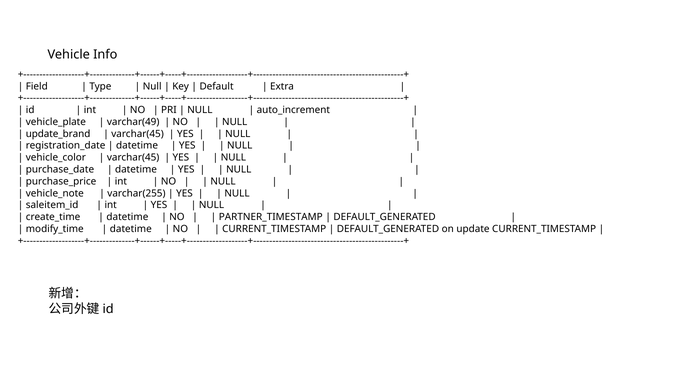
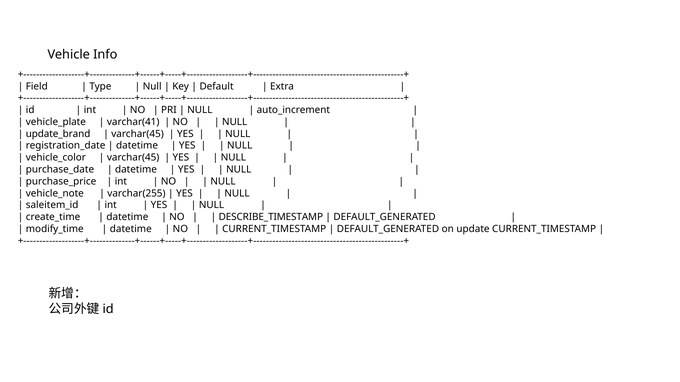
varchar(49: varchar(49 -> varchar(41 (133, 122)
PARTNER_TIMESTAMP: PARTNER_TIMESTAMP -> DESCRIBE_TIMESTAMP (271, 217)
